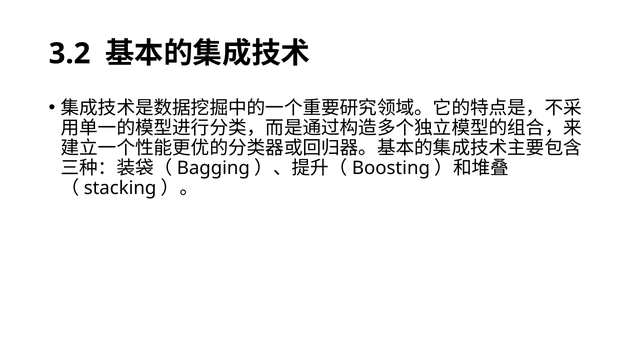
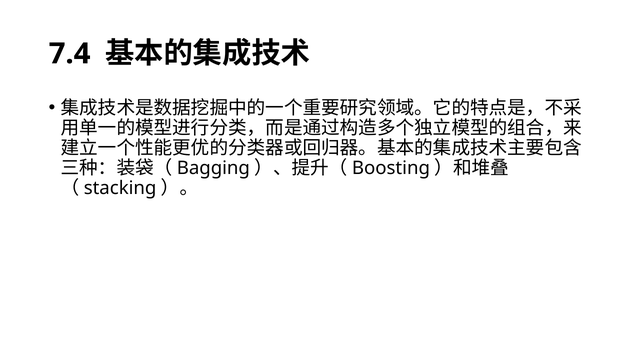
3.2: 3.2 -> 7.4 (70, 54)
